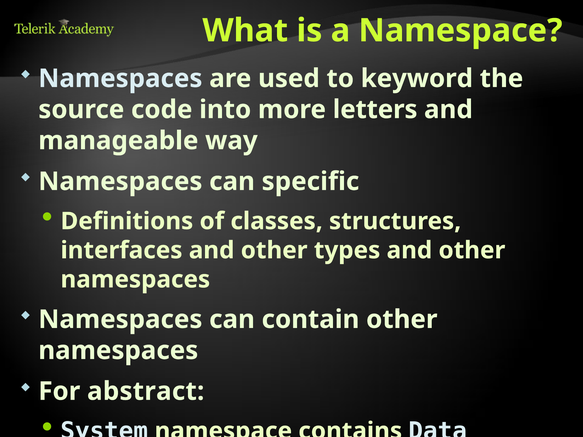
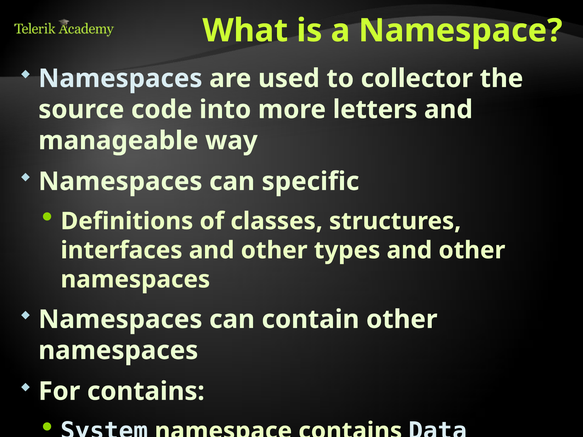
keyword: keyword -> collector (417, 79)
For abstract: abstract -> contains (146, 392)
